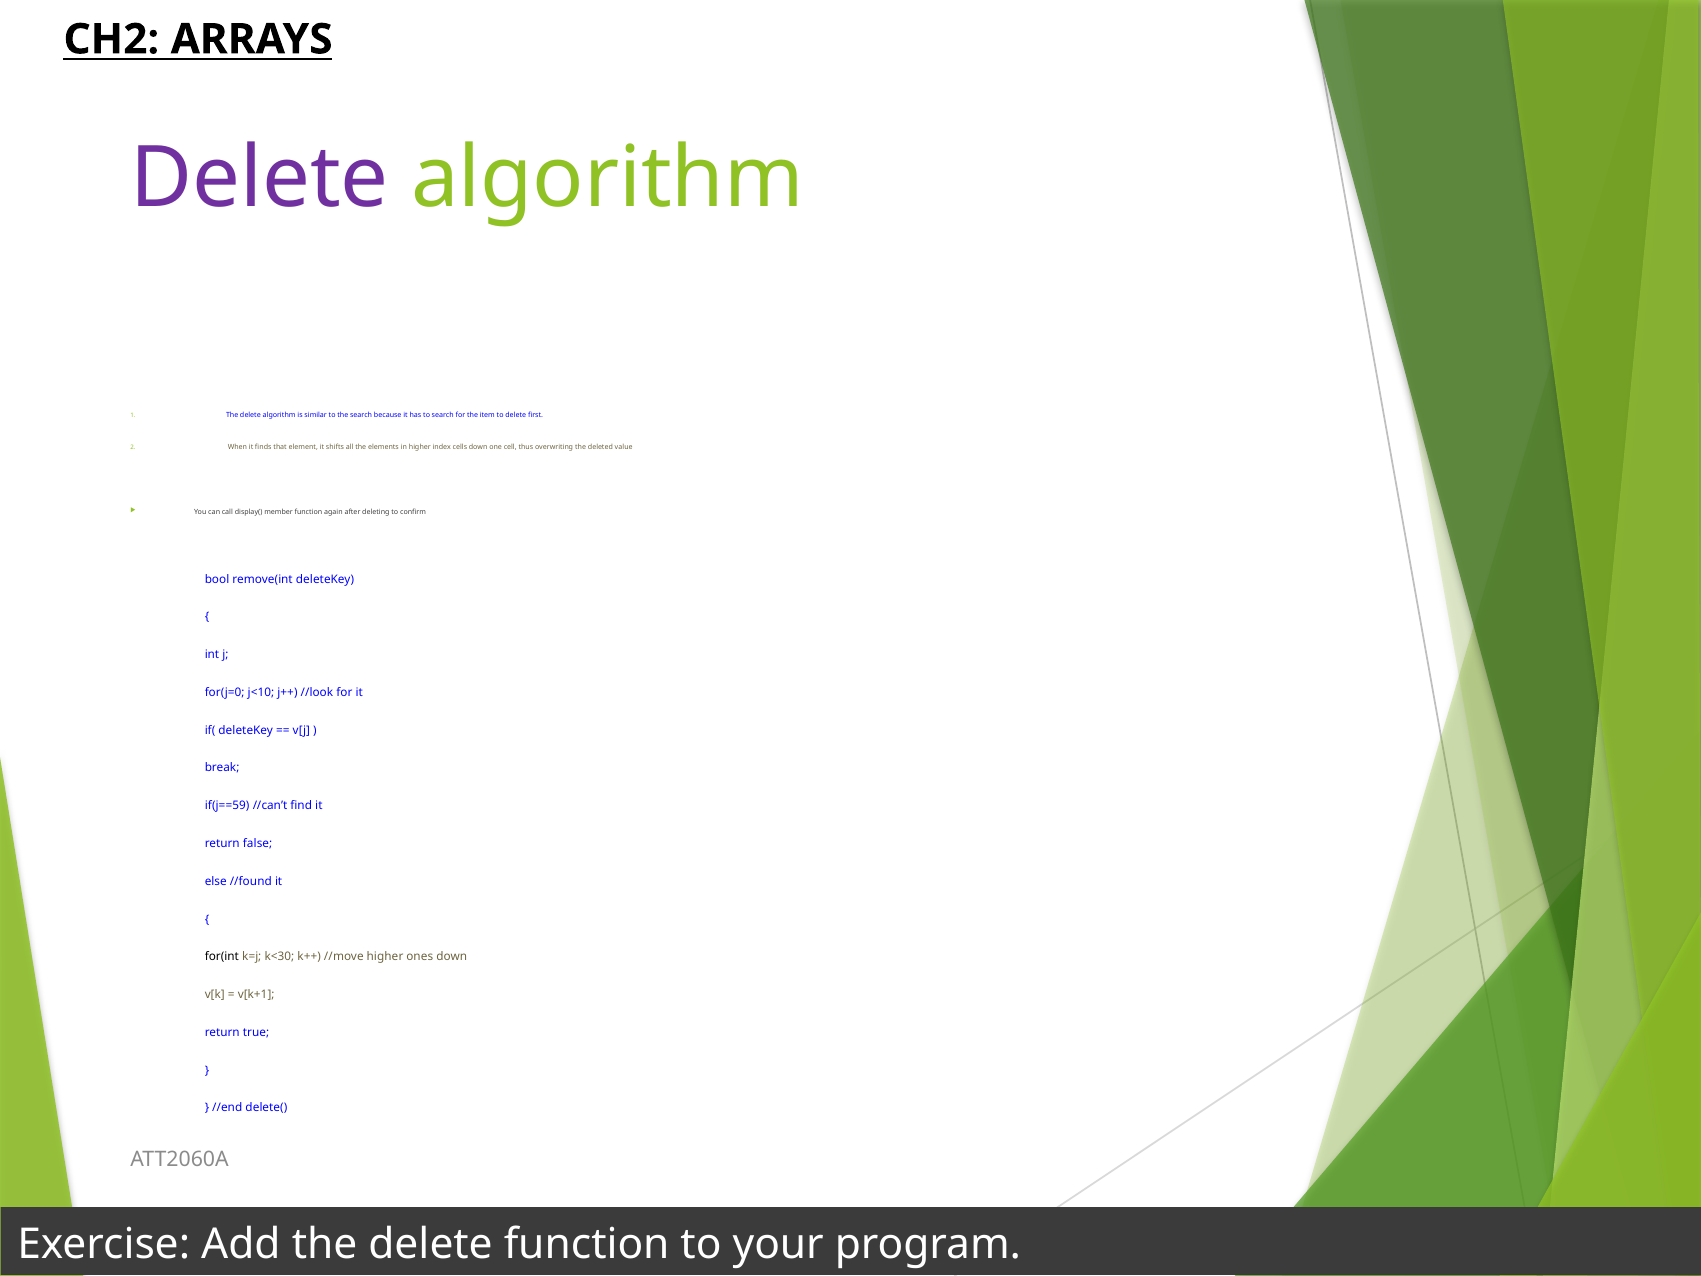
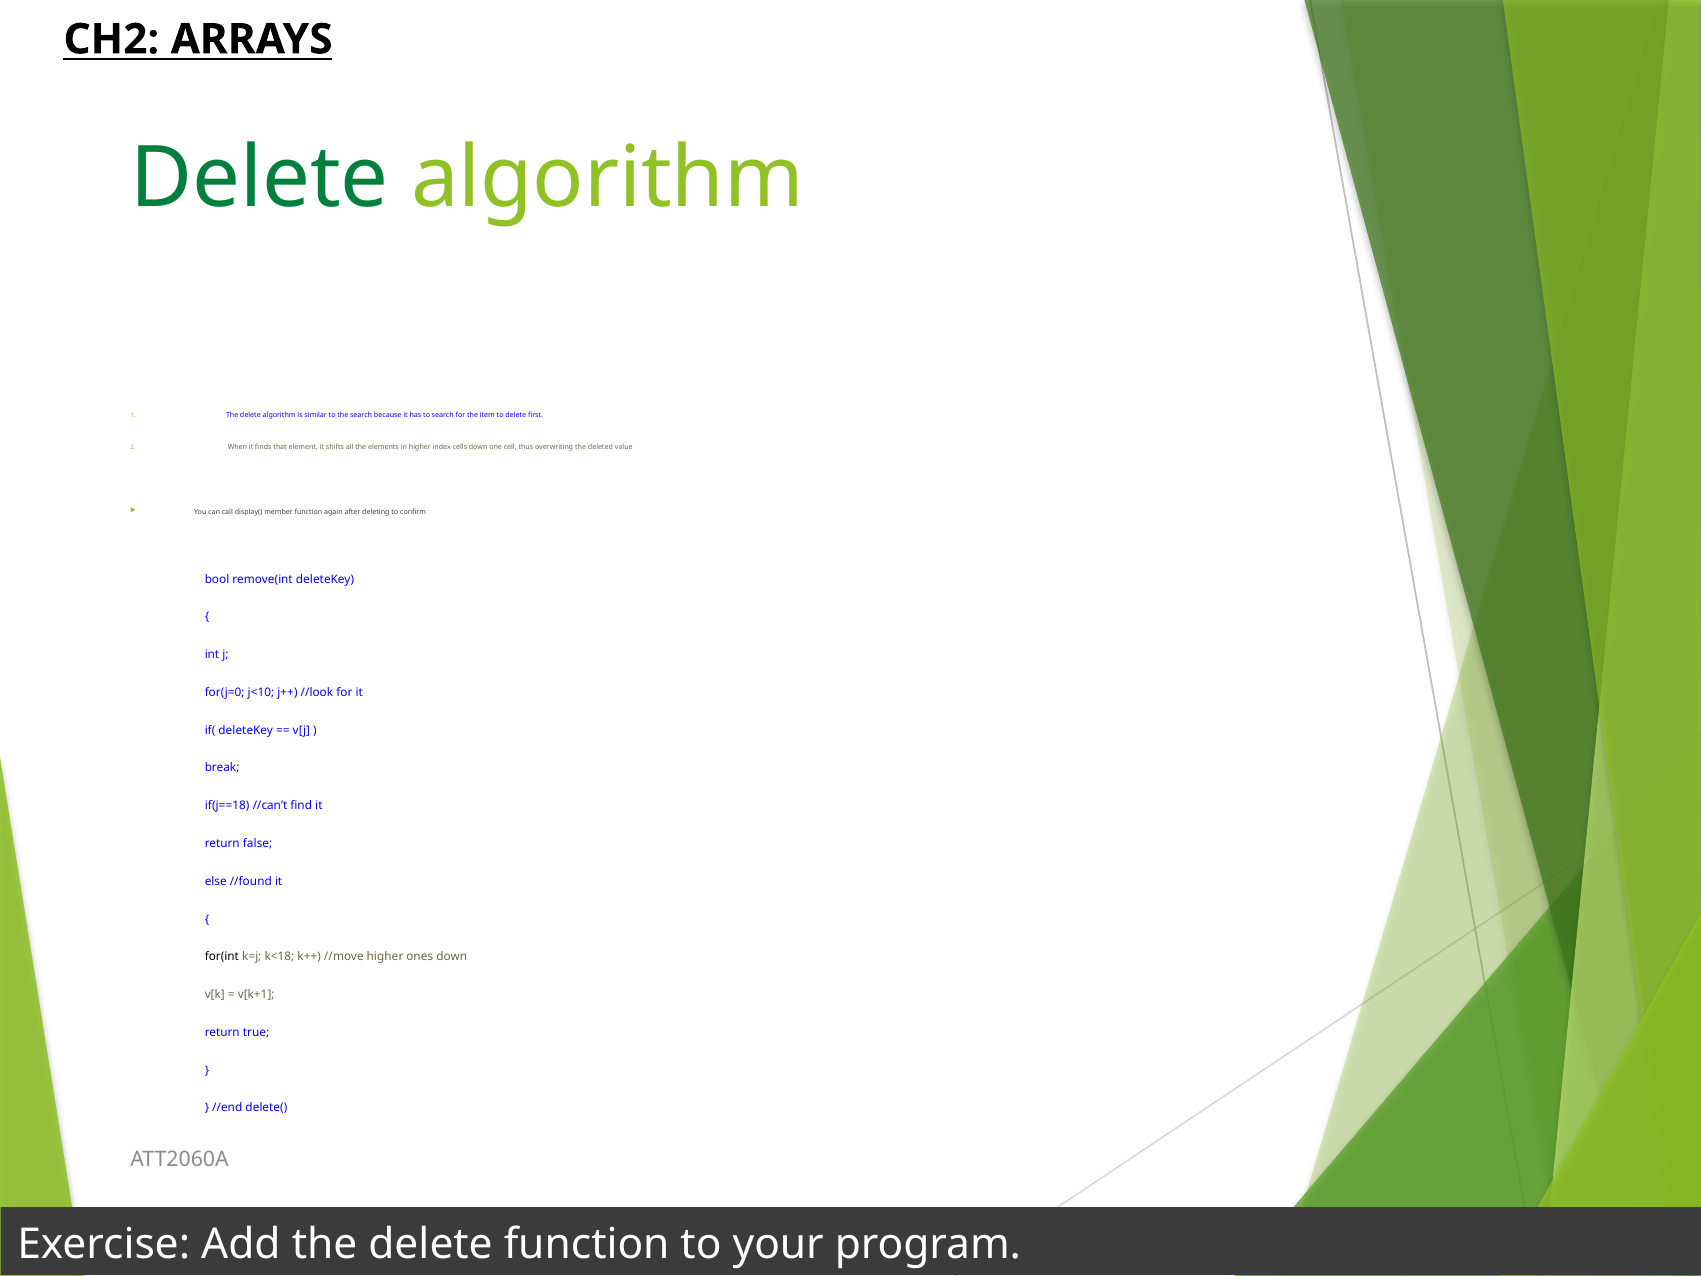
Delete colour: purple -> green (260, 179)
if(j==59: if(j==59 -> if(j==18 (227, 806)
k<30: k<30 -> k<18 (279, 957)
